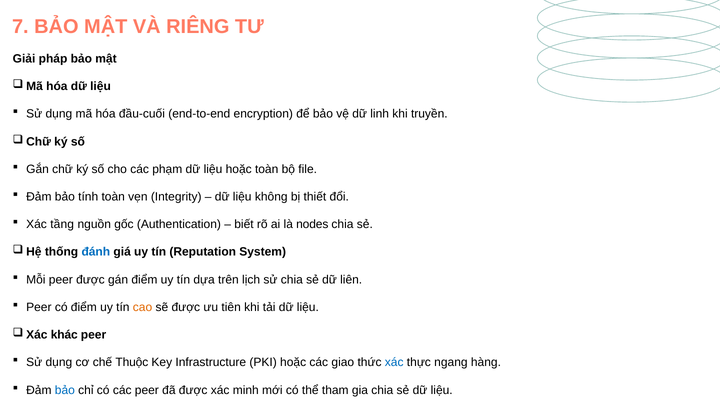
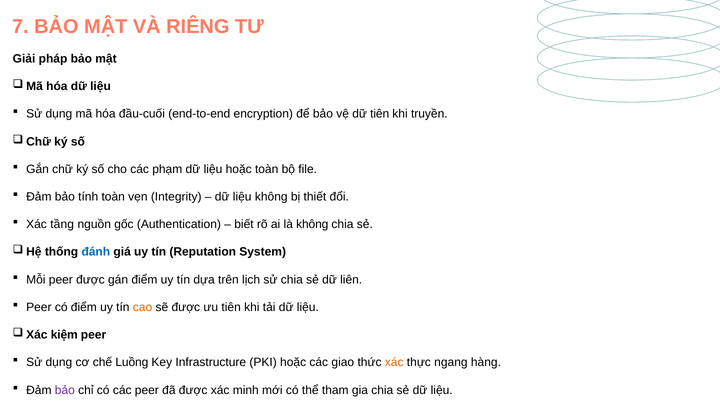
dữ linh: linh -> tiên (380, 114)
là nodes: nodes -> không (312, 224)
khác: khác -> kiệm (64, 335)
Thuộc: Thuộc -> Luồng (132, 362)
xác colour: blue -> orange (394, 362)
bảo colour: blue -> purple (65, 390)
